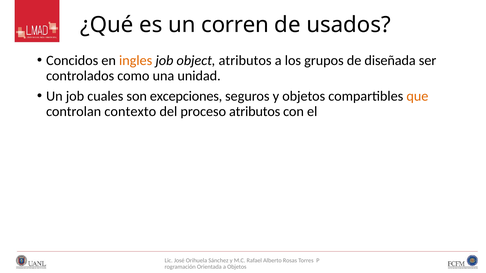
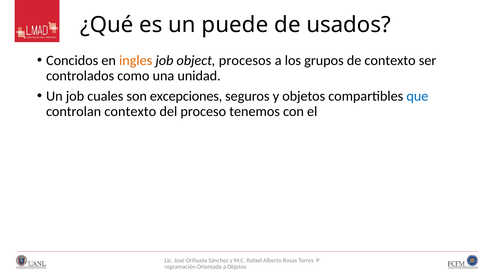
corren: corren -> puede (235, 25)
object atributos: atributos -> procesos (245, 61)
de diseñada: diseñada -> contexto (390, 61)
que colour: orange -> blue (417, 96)
proceso atributos: atributos -> tenemos (255, 112)
